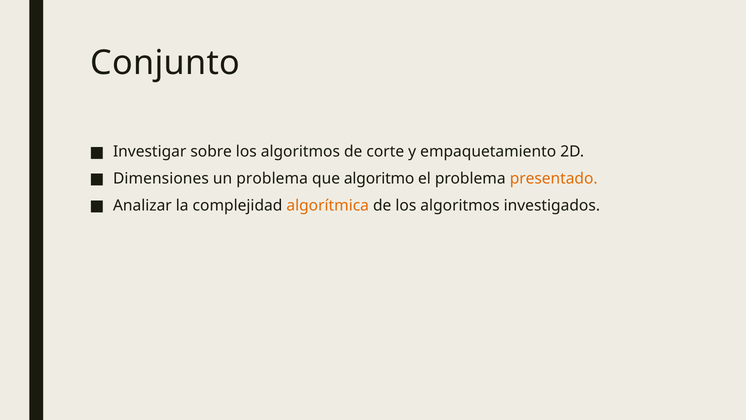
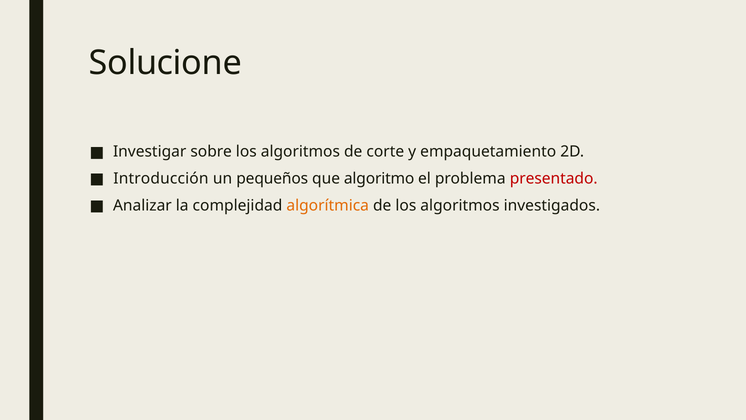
Conjunto: Conjunto -> Solucione (165, 63)
Dimensiones: Dimensiones -> Introducción (161, 178)
un problema: problema -> pequeños (272, 178)
presentado colour: orange -> red (554, 178)
